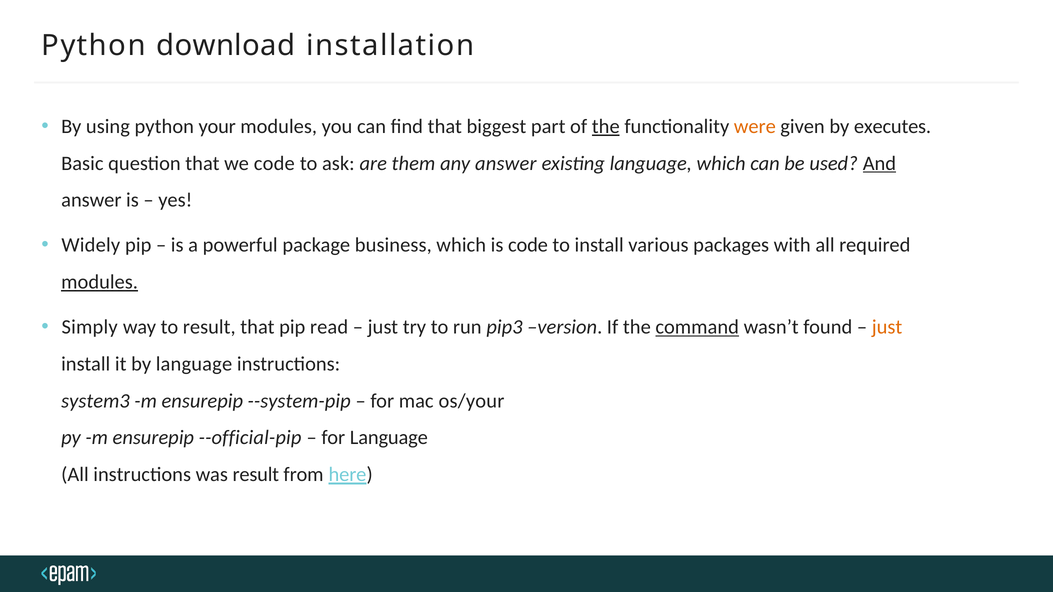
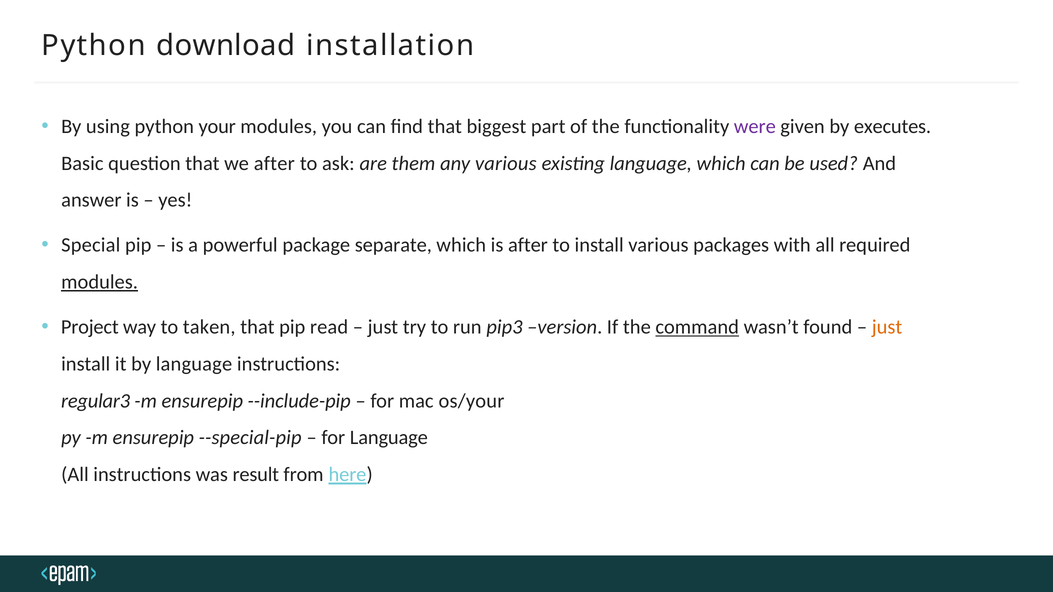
the underline: present -> none (606, 127)
were colour: orange -> purple (755, 127)
we code: code -> after (274, 163)
any answer: answer -> various (506, 163)
And underline: present -> none (879, 163)
Widely: Widely -> Special (91, 245)
business: business -> separate (393, 245)
is code: code -> after (528, 245)
Simply: Simply -> Project (90, 327)
to result: result -> taken (209, 327)
system3: system3 -> regular3 (96, 401)
--system-pip: --system-pip -> --include-pip (299, 401)
--official-pip: --official-pip -> --special-pip (250, 438)
